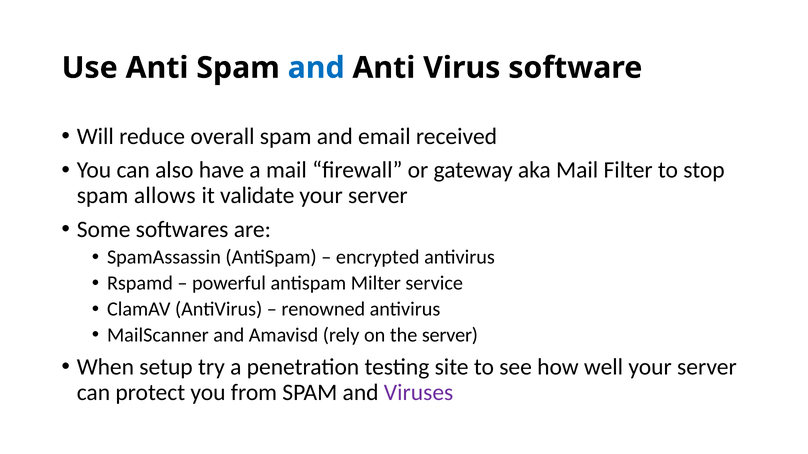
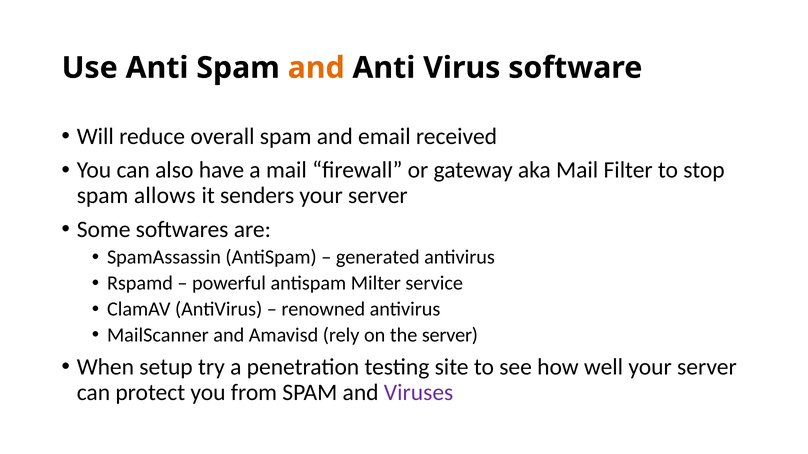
and colour: blue -> orange (316, 68)
validate: validate -> senders (257, 196)
encrypted: encrypted -> generated (378, 257)
